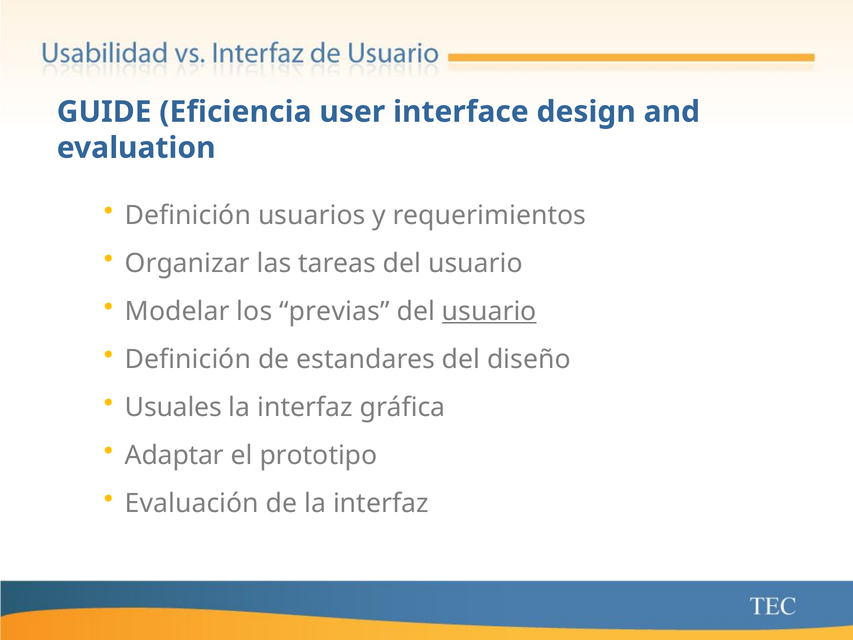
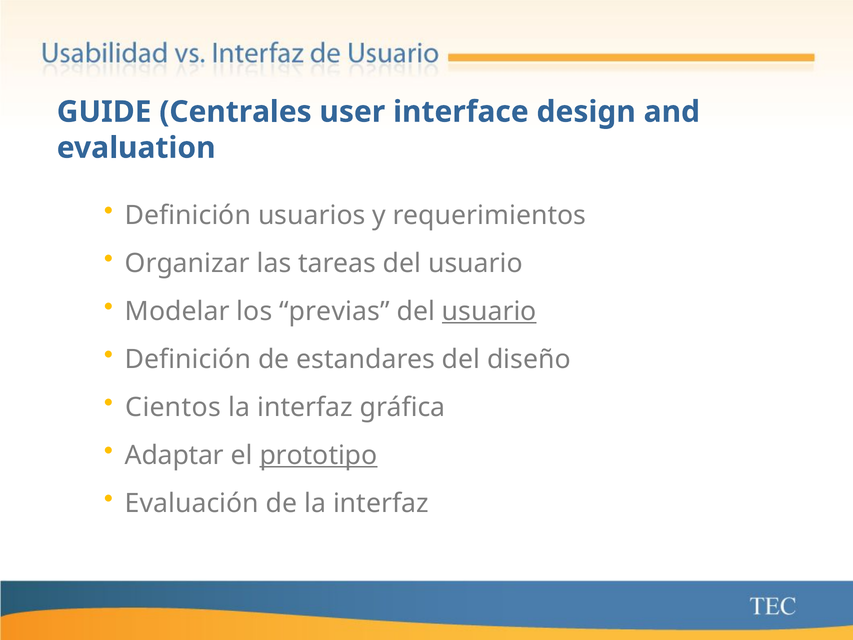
Eficiencia: Eficiencia -> Centrales (235, 112)
Usuales: Usuales -> Cientos (173, 407)
prototipo underline: none -> present (318, 455)
